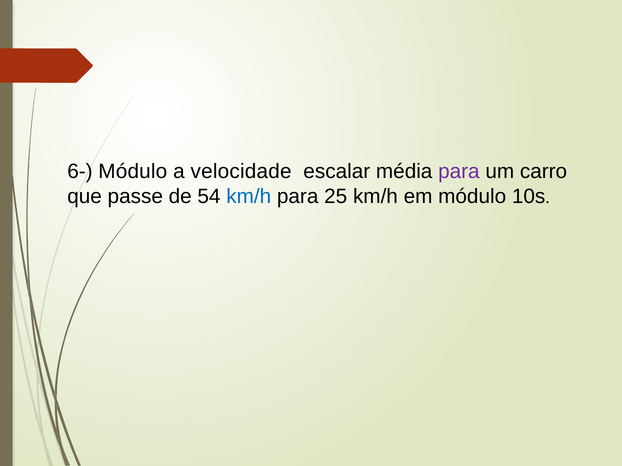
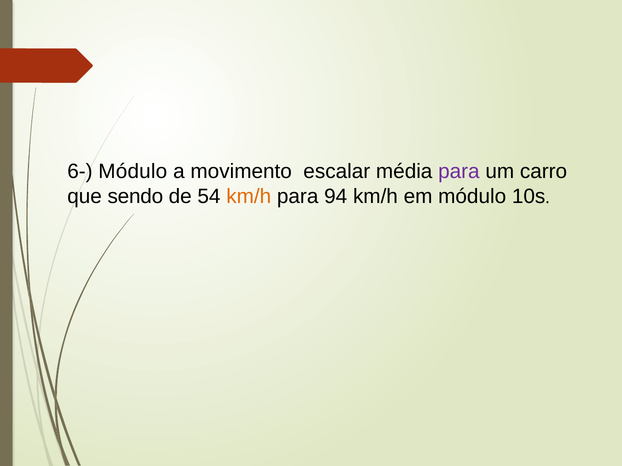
velocidade: velocidade -> movimento (241, 172)
passe: passe -> sendo (135, 197)
km/h colour: blue -> orange (249, 197)
25: 25 -> 94 (336, 197)
